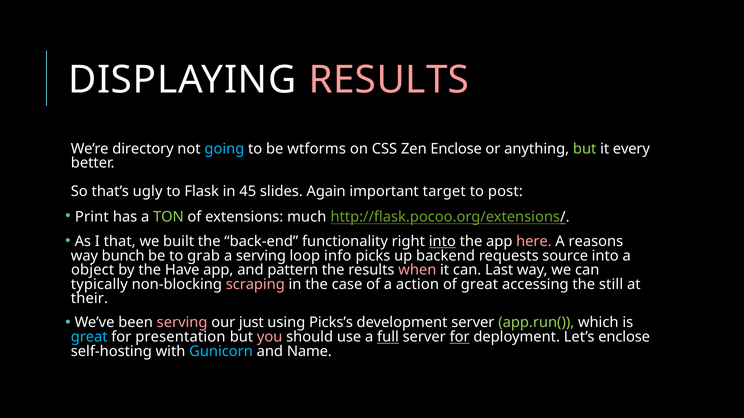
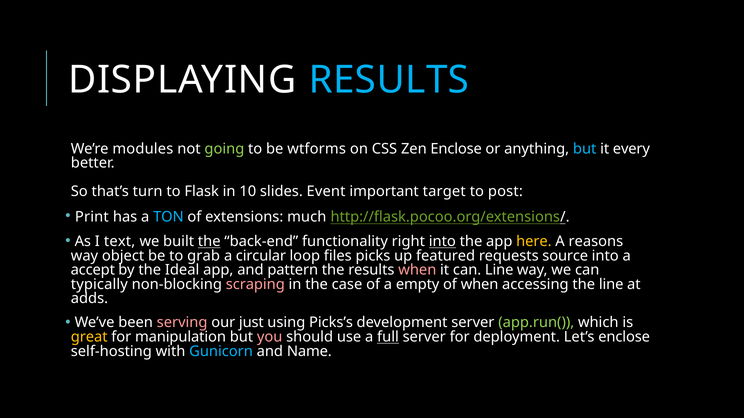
RESULTS colour: pink -> light blue (389, 80)
directory: directory -> modules (143, 149)
going colour: light blue -> light green (224, 149)
but colour: light green -> light blue (585, 149)
ugly: ugly -> turn (148, 192)
45: 45 -> 10 (248, 192)
Again: Again -> Event (326, 192)
TON colour: light green -> light blue (168, 217)
that: that -> text (120, 242)
the underline: none -> present (209, 242)
here colour: pink -> yellow (534, 242)
bunch: bunch -> object (123, 256)
a serving: serving -> circular (261, 256)
info: info -> files (338, 256)
backend: backend -> featured (446, 256)
object: object -> accept (93, 270)
Have: Have -> Ideal (182, 270)
can Last: Last -> Line (499, 270)
action: action -> empty (418, 285)
of great: great -> when (480, 285)
the still: still -> line (611, 285)
their: their -> adds (89, 299)
great colour: light blue -> yellow (89, 337)
presentation: presentation -> manipulation (181, 337)
for underline: present -> none (460, 337)
